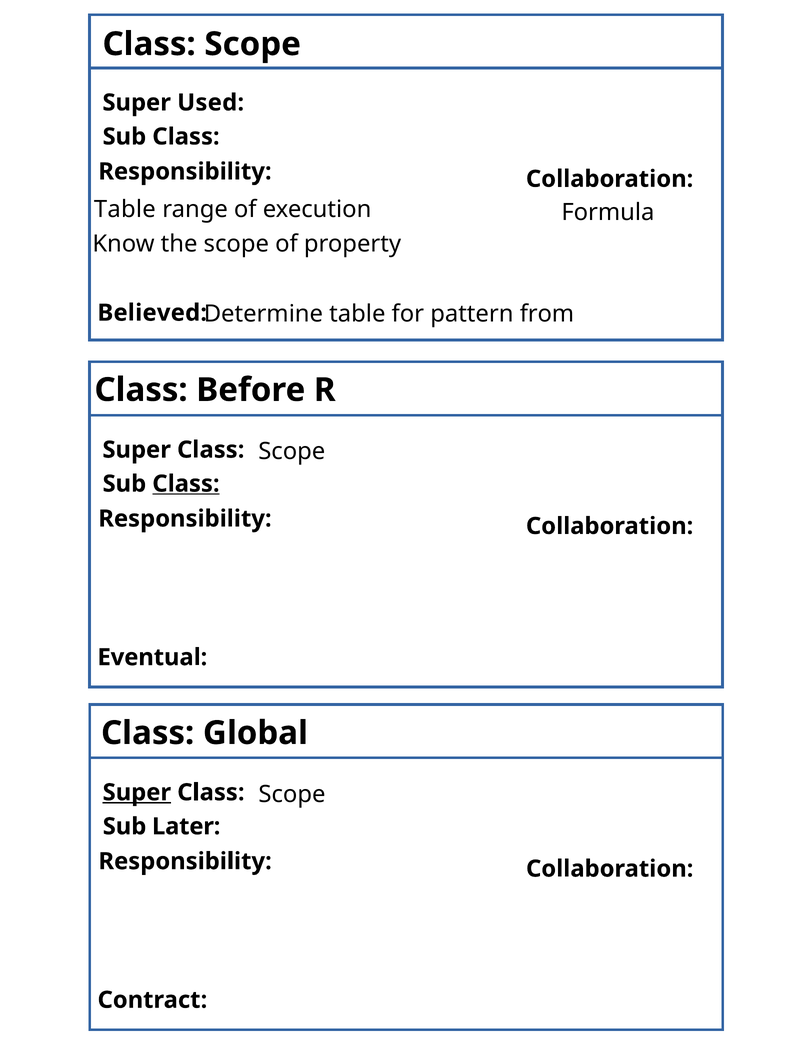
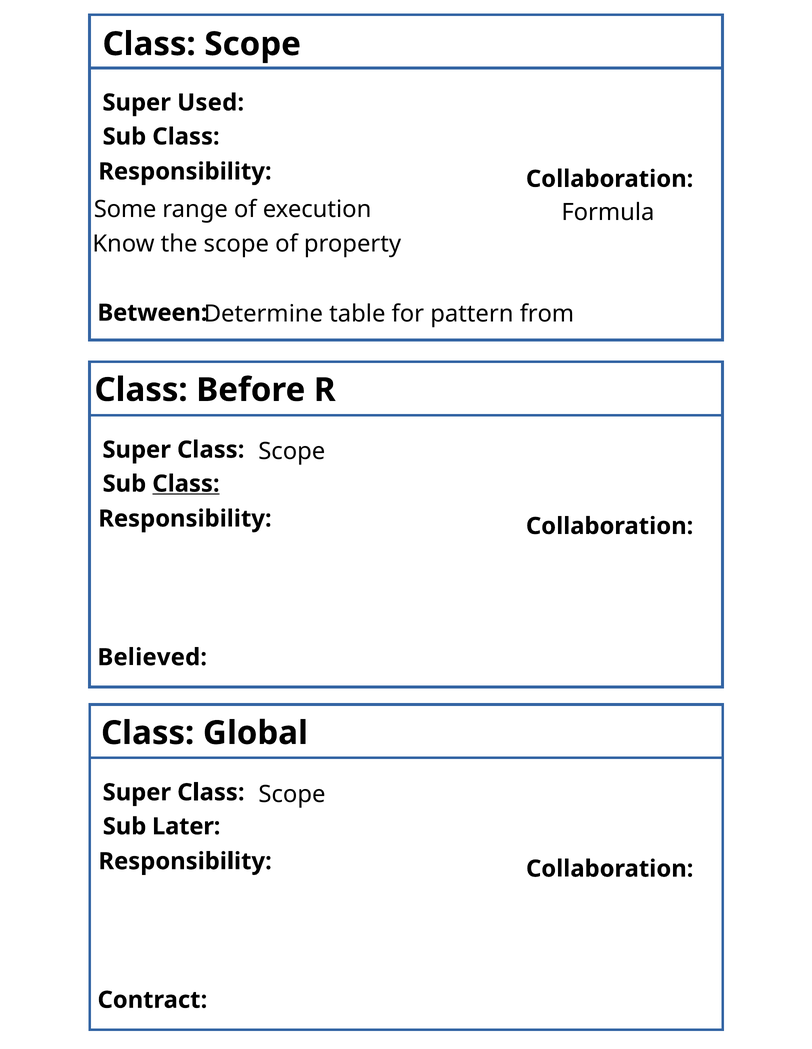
Table: Table -> Some (125, 210)
Believed: Believed -> Between (152, 313)
Eventual: Eventual -> Believed (152, 657)
Super underline: present -> none (137, 793)
